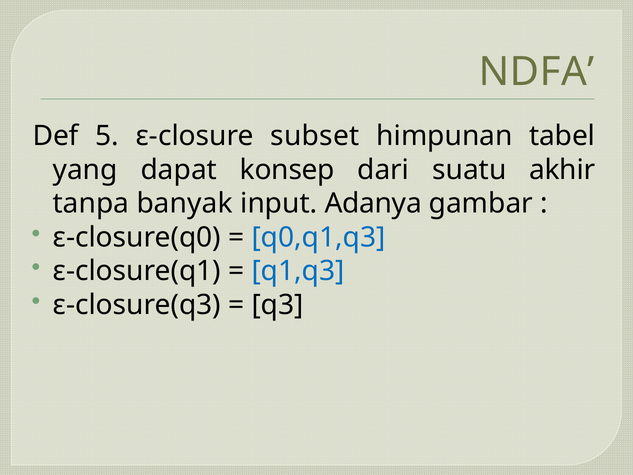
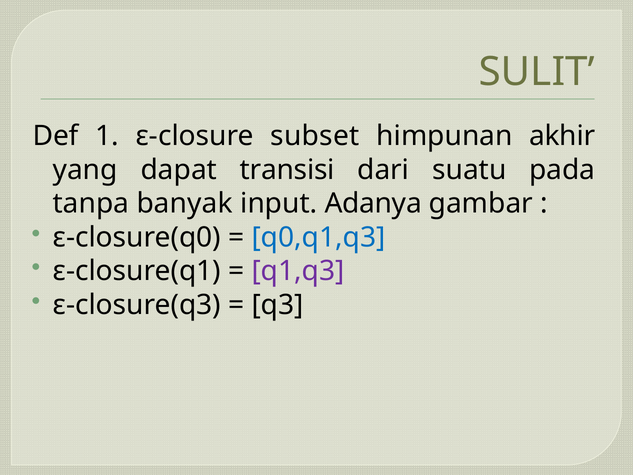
NDFA: NDFA -> SULIT (537, 72)
5: 5 -> 1 (107, 136)
tabel: tabel -> akhir (562, 136)
konsep: konsep -> transisi (287, 170)
akhir: akhir -> pada (562, 170)
q1,q3 colour: blue -> purple (298, 271)
